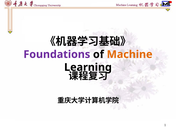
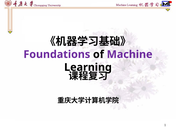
Machine colour: orange -> purple (130, 54)
